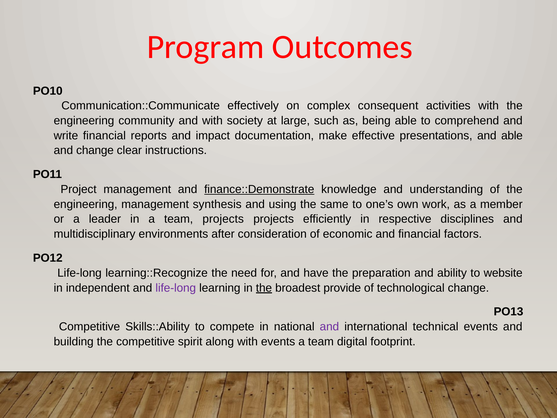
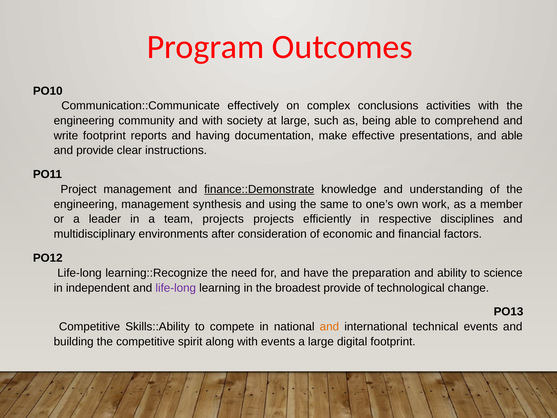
consequent: consequent -> conclusions (388, 106)
write financial: financial -> footprint (104, 136)
impact: impact -> having (213, 136)
and change: change -> provide (95, 150)
website: website -> science (503, 273)
the underline: present -> none (264, 288)
and colour: purple -> orange (329, 327)
team: team -> large (321, 341)
